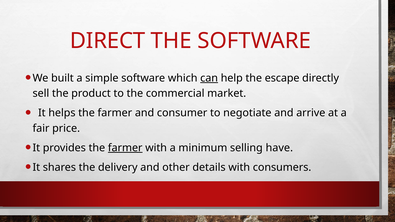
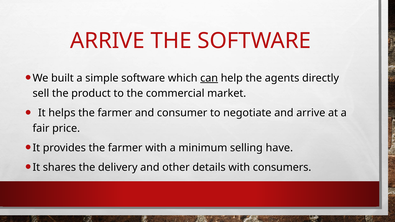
DIRECT: DIRECT -> ARRIVE (108, 41)
escape: escape -> agents (282, 78)
farmer underline: present -> none (125, 148)
